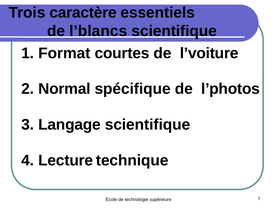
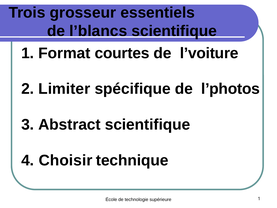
caractère: caractère -> grosseur (83, 13)
Normal: Normal -> Limiter (64, 89)
Langage: Langage -> Abstract (69, 124)
Lecture: Lecture -> Choisir (66, 160)
